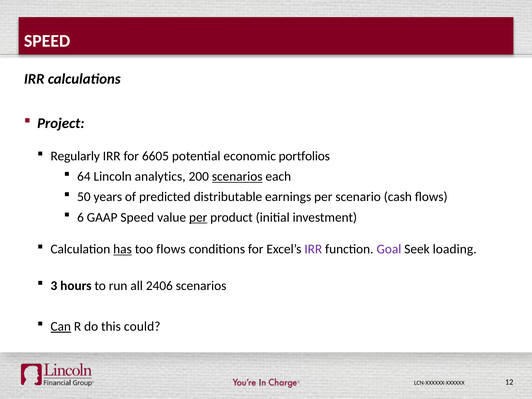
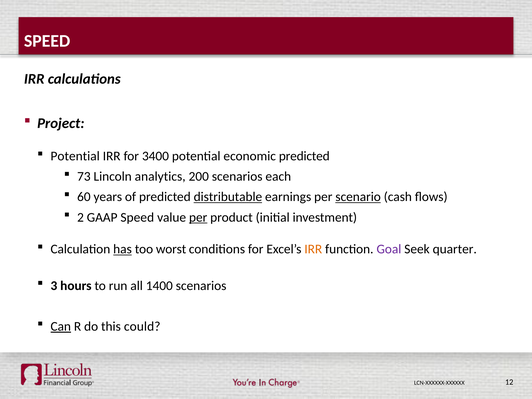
Regularly: Regularly -> Potential (75, 156)
6605: 6605 -> 3400 (155, 156)
economic portfolios: portfolios -> predicted (304, 156)
64: 64 -> 73 (84, 177)
scenarios underline: present -> none (237, 177)
50: 50 -> 60 (84, 197)
distributable underline: none -> present (228, 197)
scenario underline: none -> present (358, 197)
6: 6 -> 2 (81, 217)
too flows: flows -> worst (171, 249)
IRR colour: purple -> orange (313, 249)
loading: loading -> quarter (455, 249)
2406: 2406 -> 1400 (159, 286)
